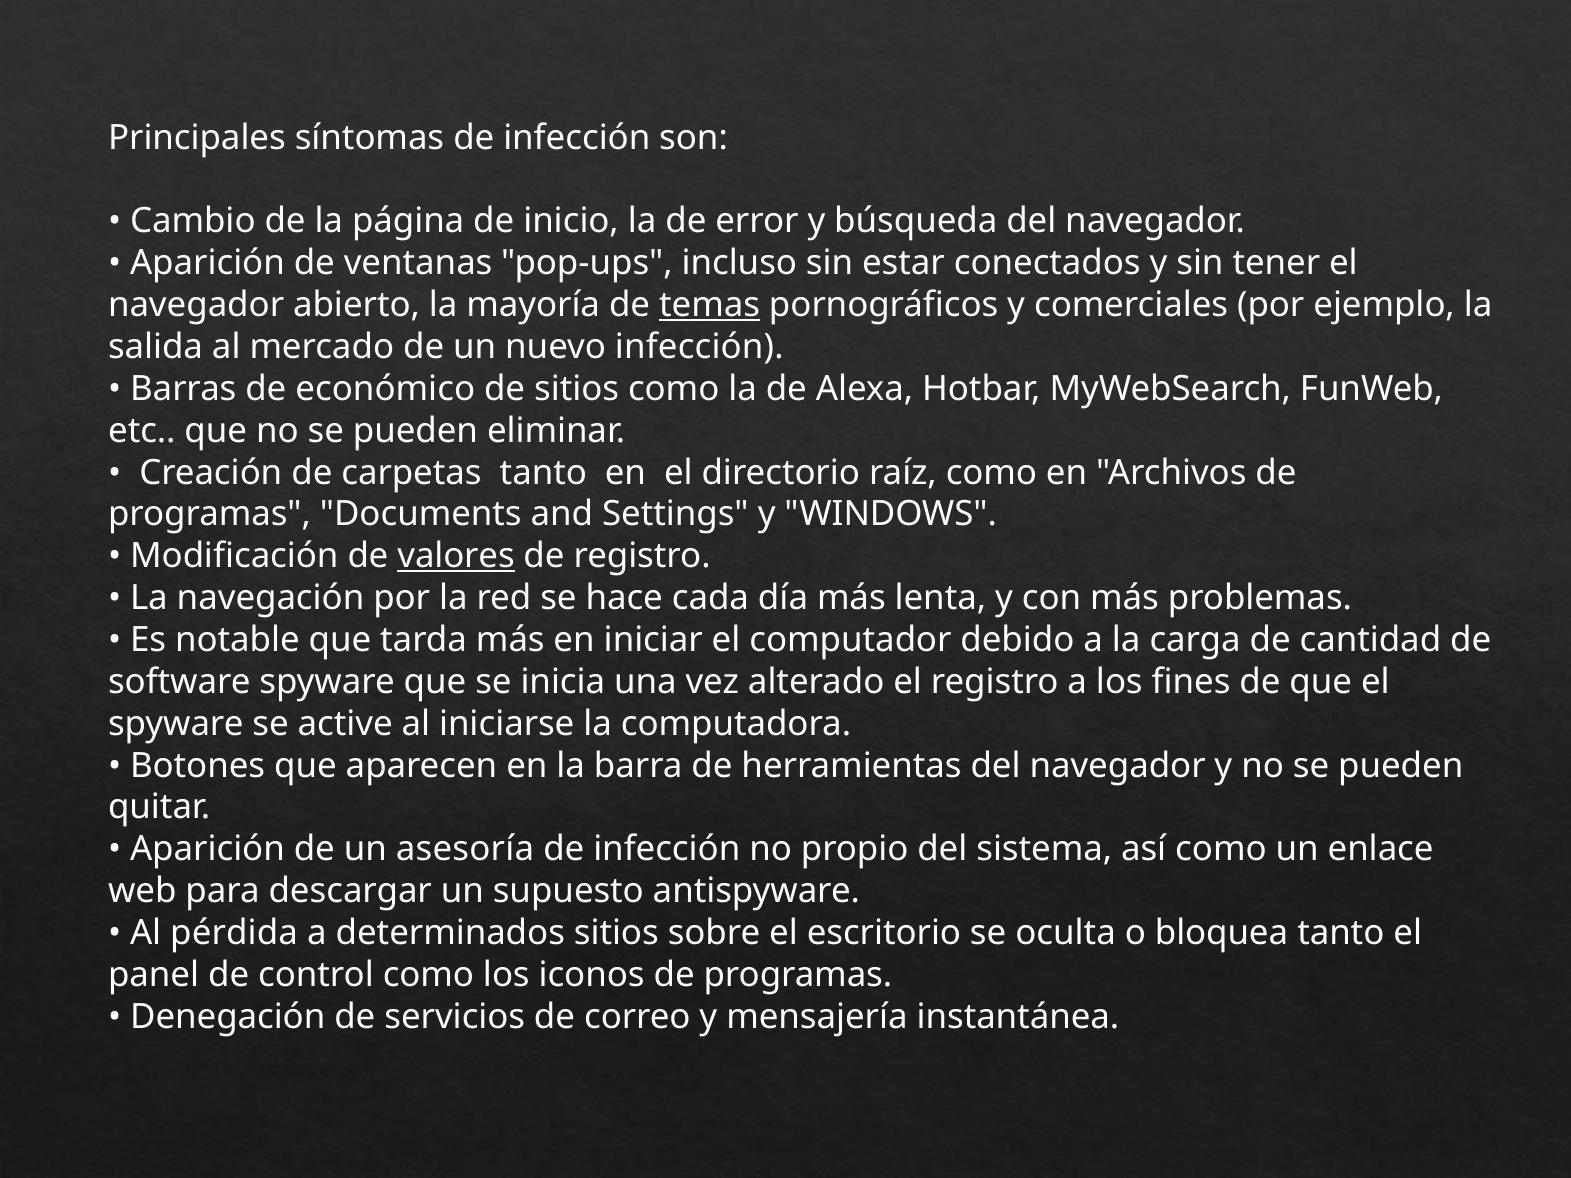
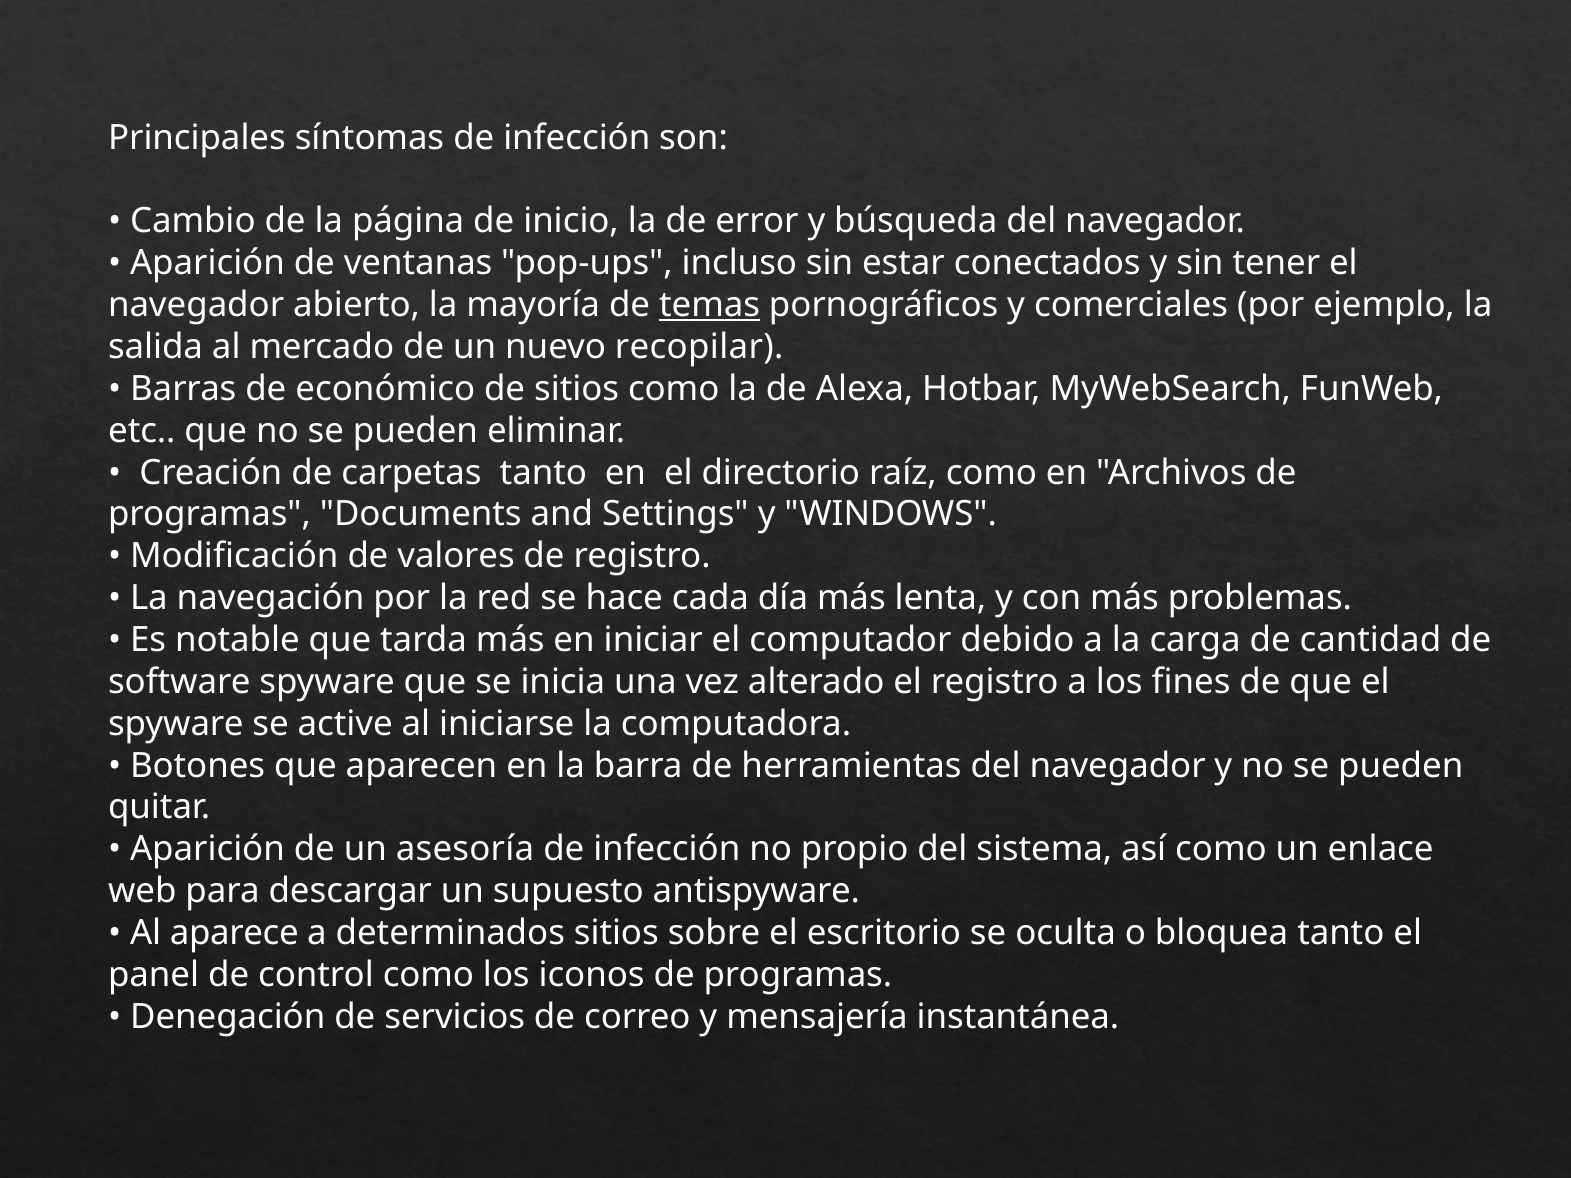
nuevo infección: infección -> recopilar (699, 347)
valores underline: present -> none (456, 556)
pérdida: pérdida -> aparece (234, 933)
